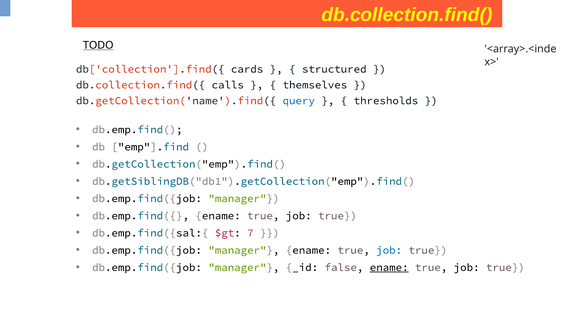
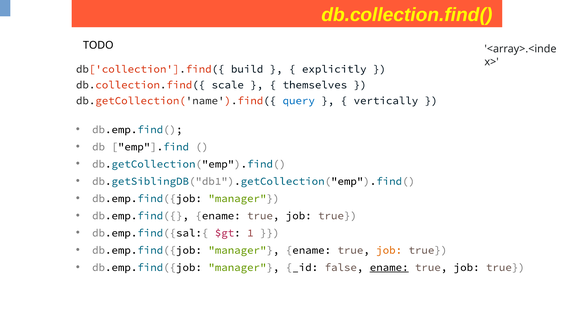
TODO underline: present -> none (98, 45)
cards: cards -> build (247, 69)
structured: structured -> explicitly (334, 69)
calls: calls -> scale (228, 85)
thresholds: thresholds -> vertically (386, 101)
7: 7 -> 1 (250, 233)
job colour: blue -> orange (389, 250)
